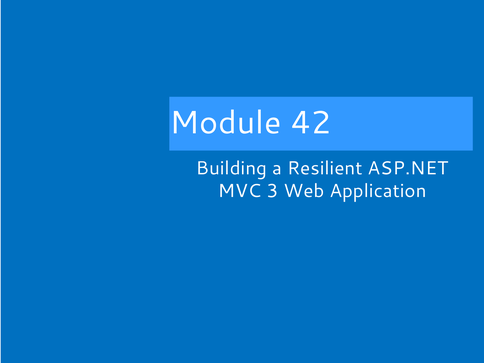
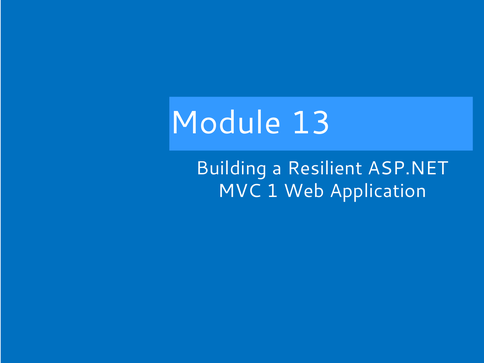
42: 42 -> 13 (311, 123)
3: 3 -> 1 (272, 191)
